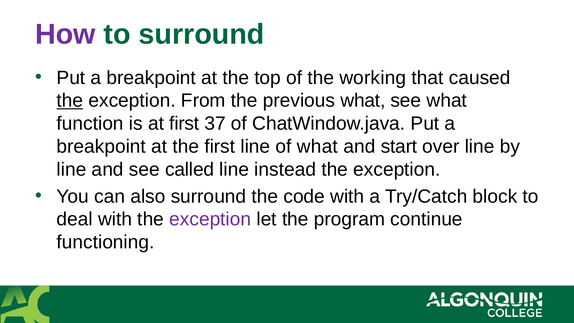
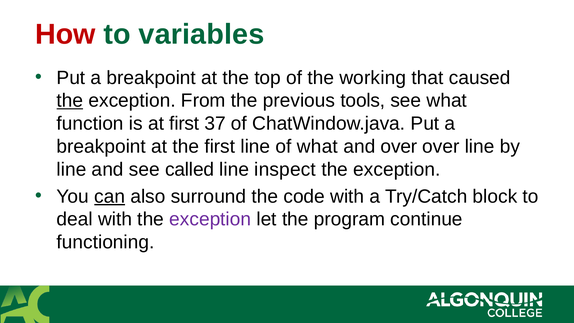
How colour: purple -> red (65, 34)
to surround: surround -> variables (201, 34)
previous what: what -> tools (363, 101)
and start: start -> over (399, 147)
instead: instead -> inspect (285, 170)
can underline: none -> present (110, 196)
